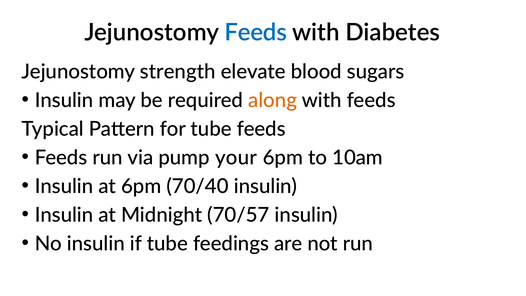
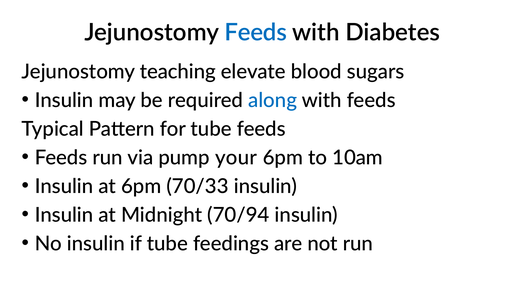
strength: strength -> teaching (178, 72)
along colour: orange -> blue (273, 100)
70/40: 70/40 -> 70/33 (198, 186)
70/57: 70/57 -> 70/94 (238, 215)
